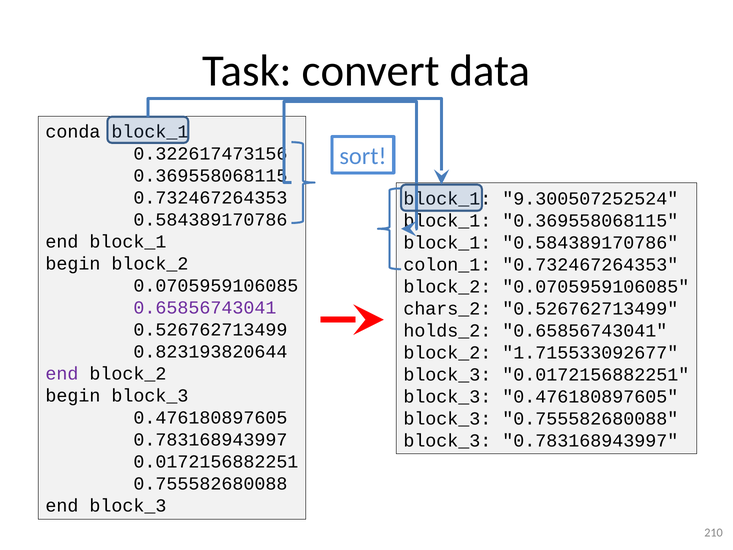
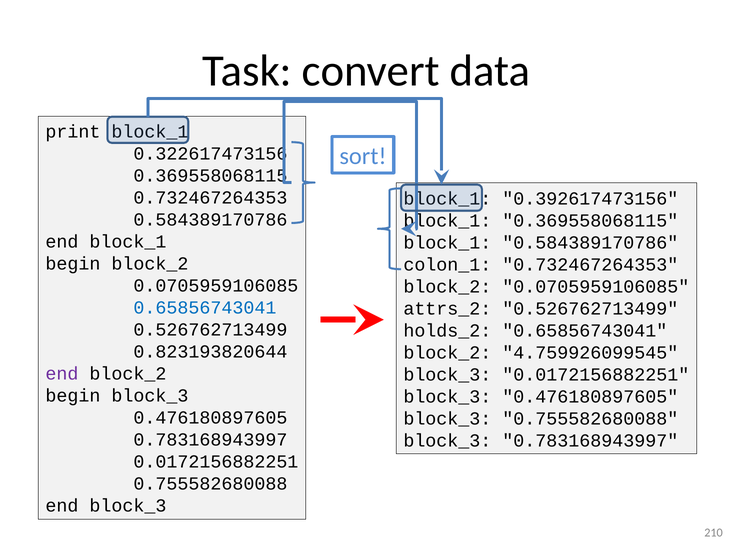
conda: conda -> print (73, 132)
9.300507252524: 9.300507252524 -> 0.392617473156 (590, 198)
0.65856743041 colour: purple -> blue (205, 308)
chars_2: chars_2 -> attrs_2 (447, 308)
1.715533092677: 1.715533092677 -> 4.759926099545 (590, 352)
